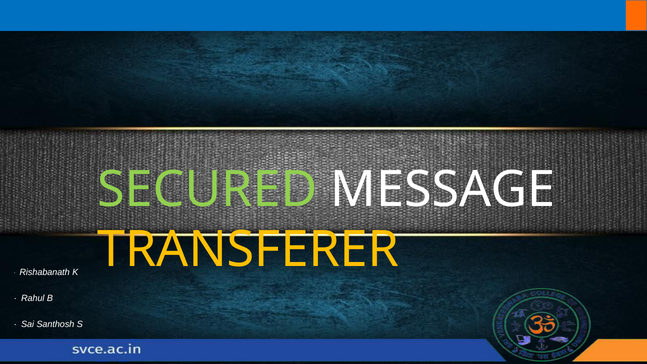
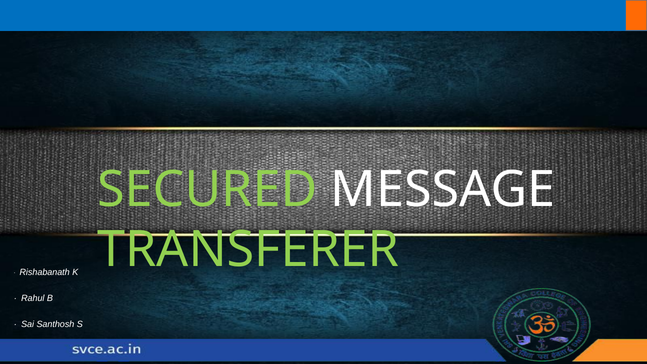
TRANSFERER colour: yellow -> light green (248, 250)
